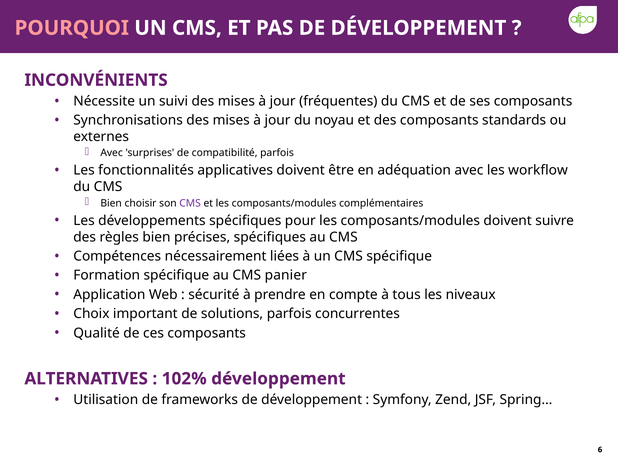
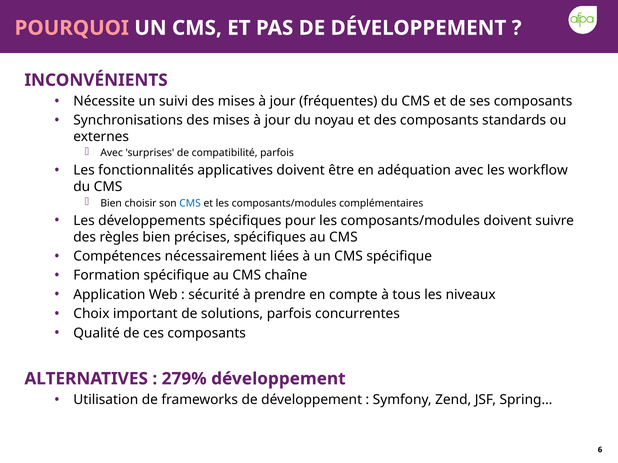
CMS colour: purple -> blue (190, 203)
panier: panier -> chaîne (286, 276)
102%: 102% -> 279% (184, 379)
